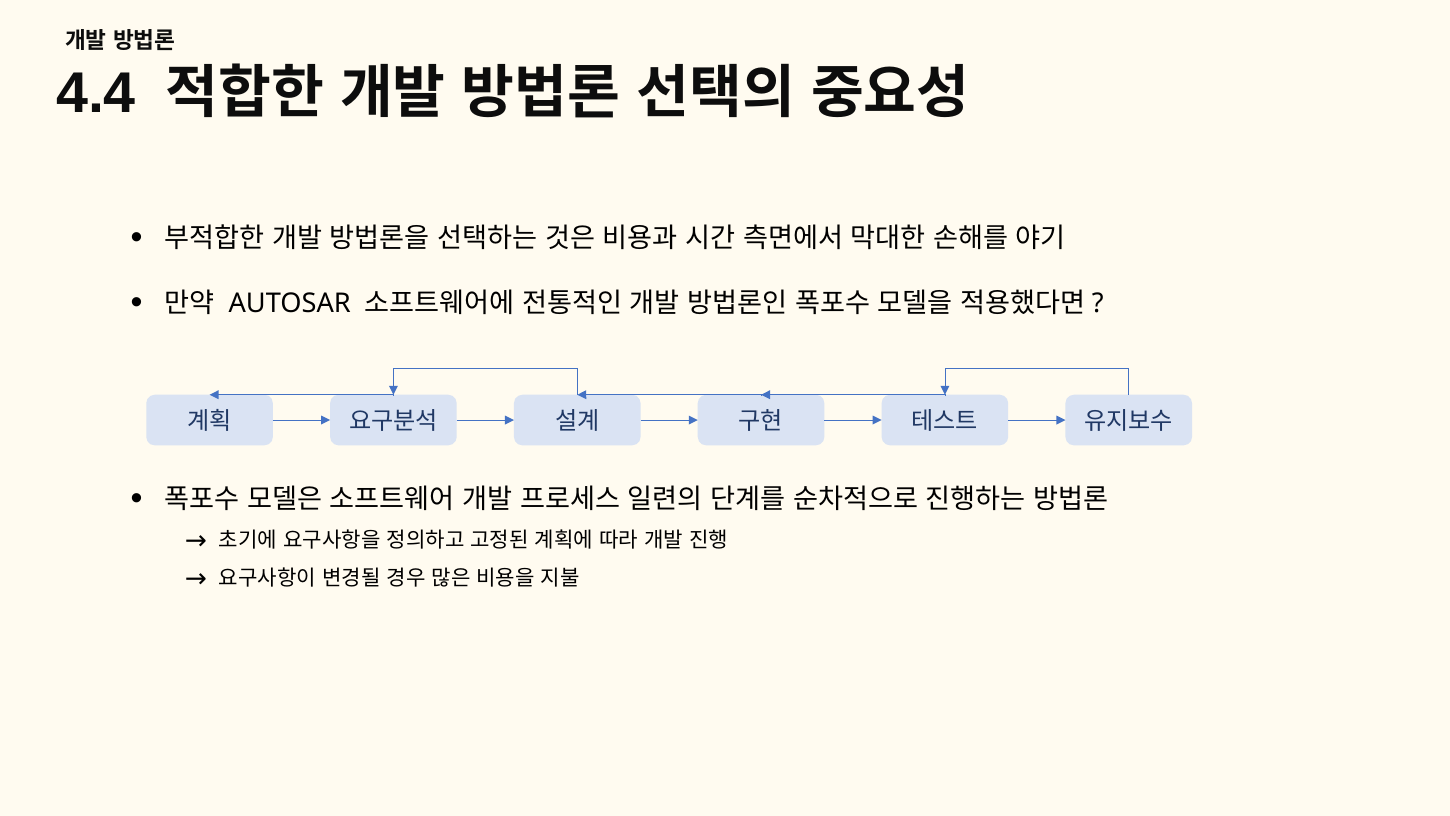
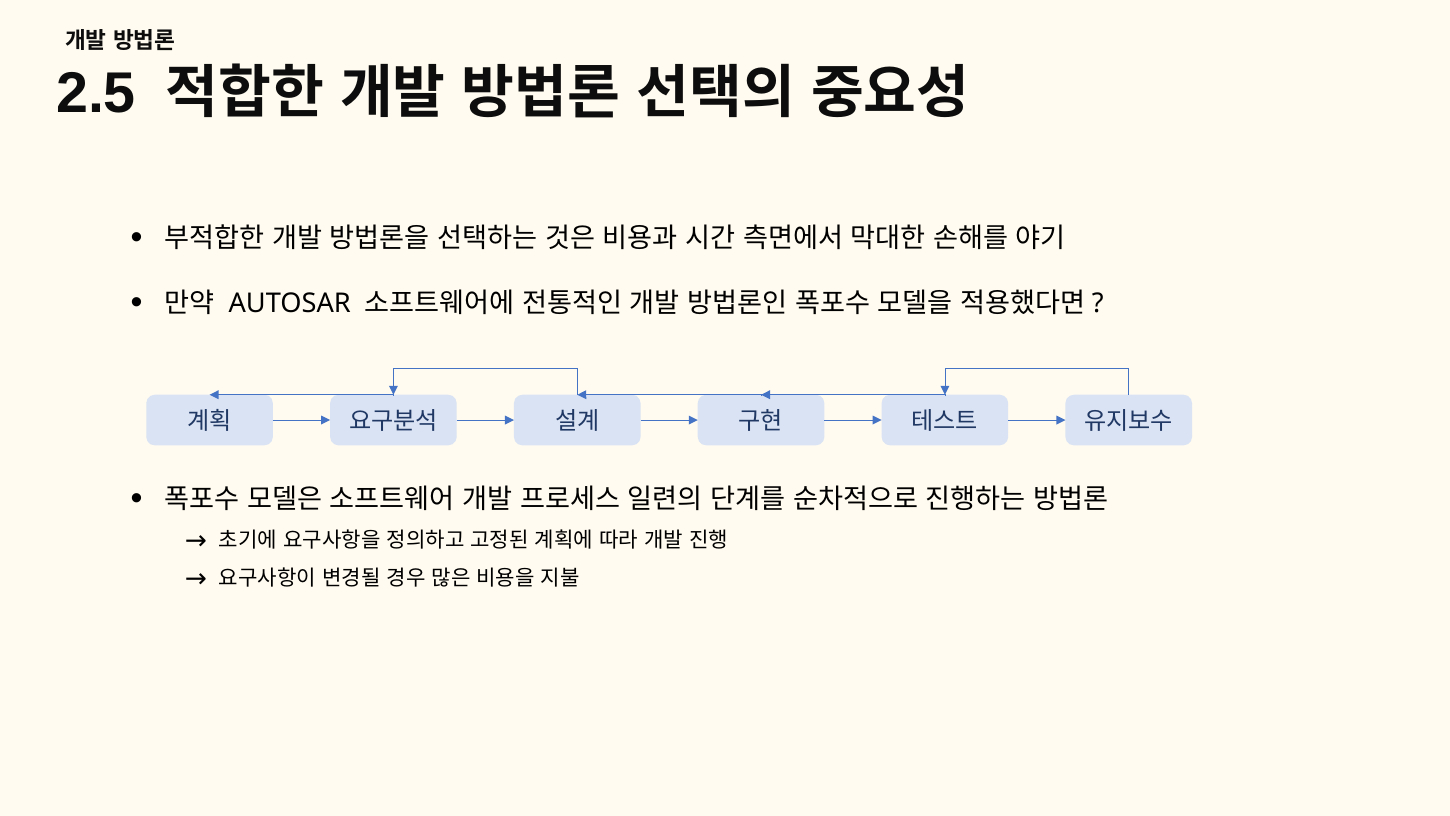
4.4: 4.4 -> 2.5 (96, 93)
